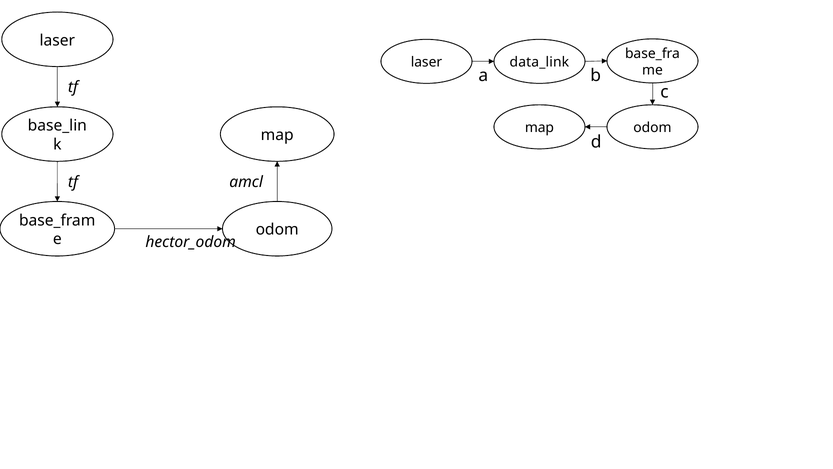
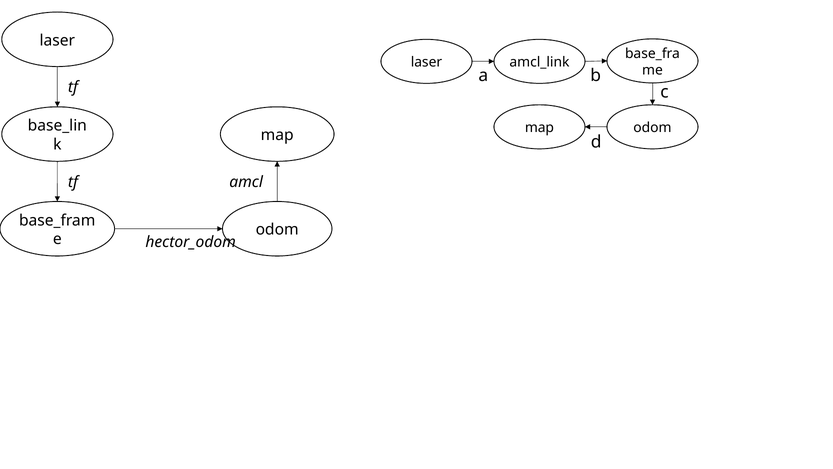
data_link: data_link -> amcl_link (539, 62)
